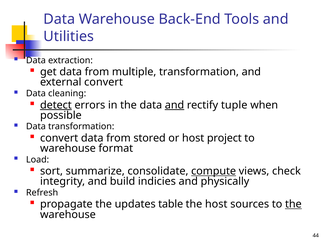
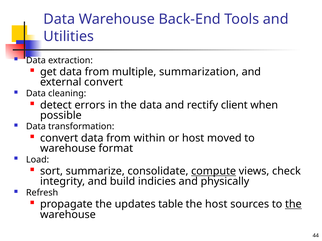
multiple transformation: transformation -> summarization (199, 72)
detect underline: present -> none (56, 105)
and underline: present -> none (175, 105)
tuple: tuple -> client (234, 105)
stored: stored -> within (149, 138)
project: project -> moved (224, 138)
